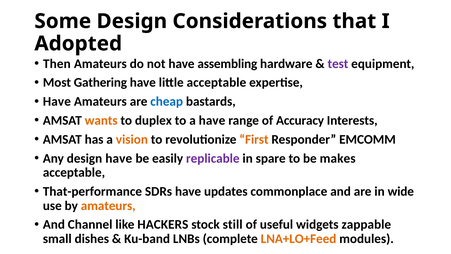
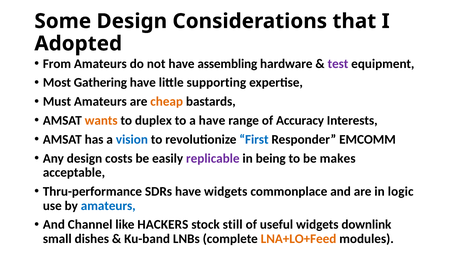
Then: Then -> From (57, 64)
little acceptable: acceptable -> supporting (216, 82)
Have: Have -> Must (57, 101)
cheap colour: blue -> orange (167, 101)
vision colour: orange -> blue (132, 139)
First colour: orange -> blue (254, 139)
design have: have -> costs (119, 158)
spare: spare -> being (271, 158)
That-performance: That-performance -> Thru-performance (92, 191)
have updates: updates -> widgets (226, 191)
wide: wide -> logic (401, 191)
amateurs colour: orange -> blue (108, 205)
zappable: zappable -> downlink (366, 224)
